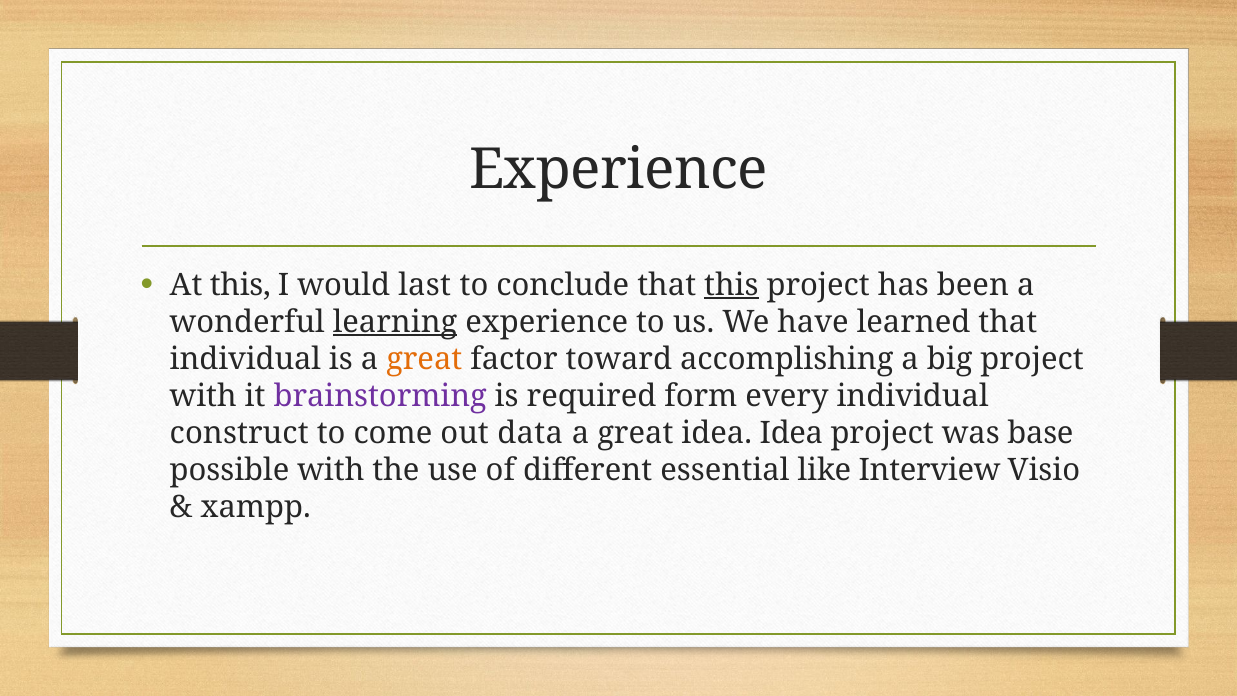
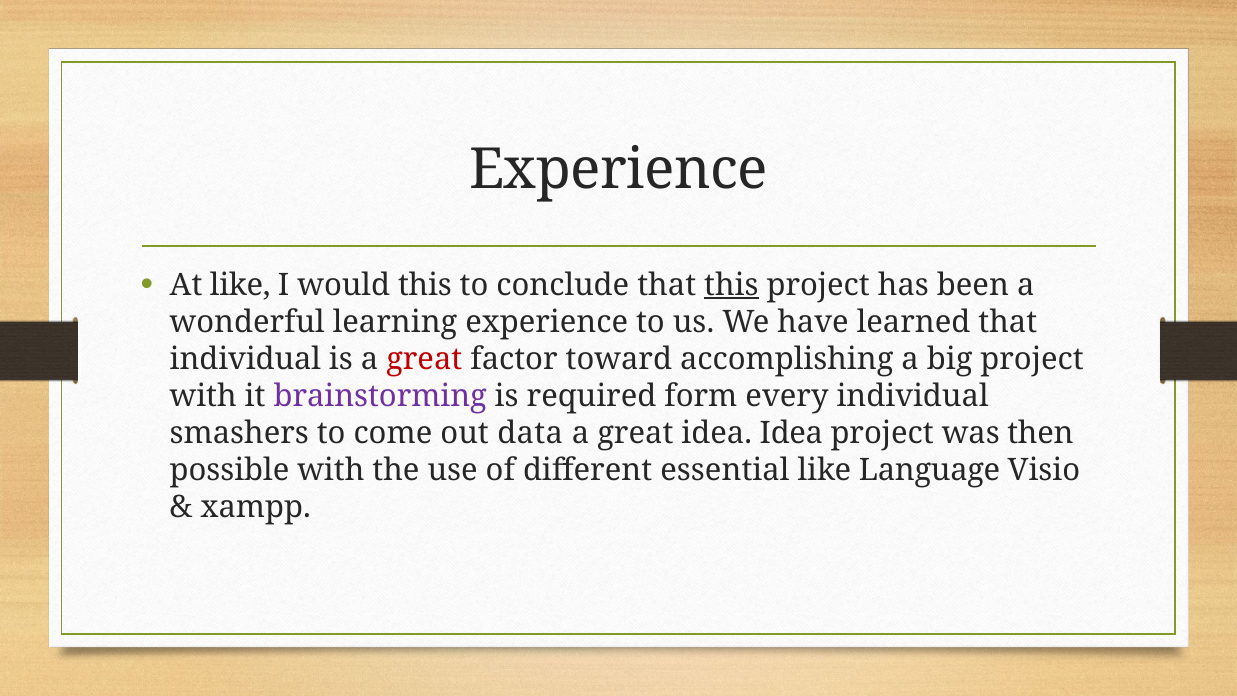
At this: this -> like (240, 285)
would last: last -> this (425, 285)
learning underline: present -> none (395, 322)
great colour: orange -> red (424, 359)
construct: construct -> smashers (239, 433)
base: base -> then (1040, 433)
Interview: Interview -> Language (930, 470)
